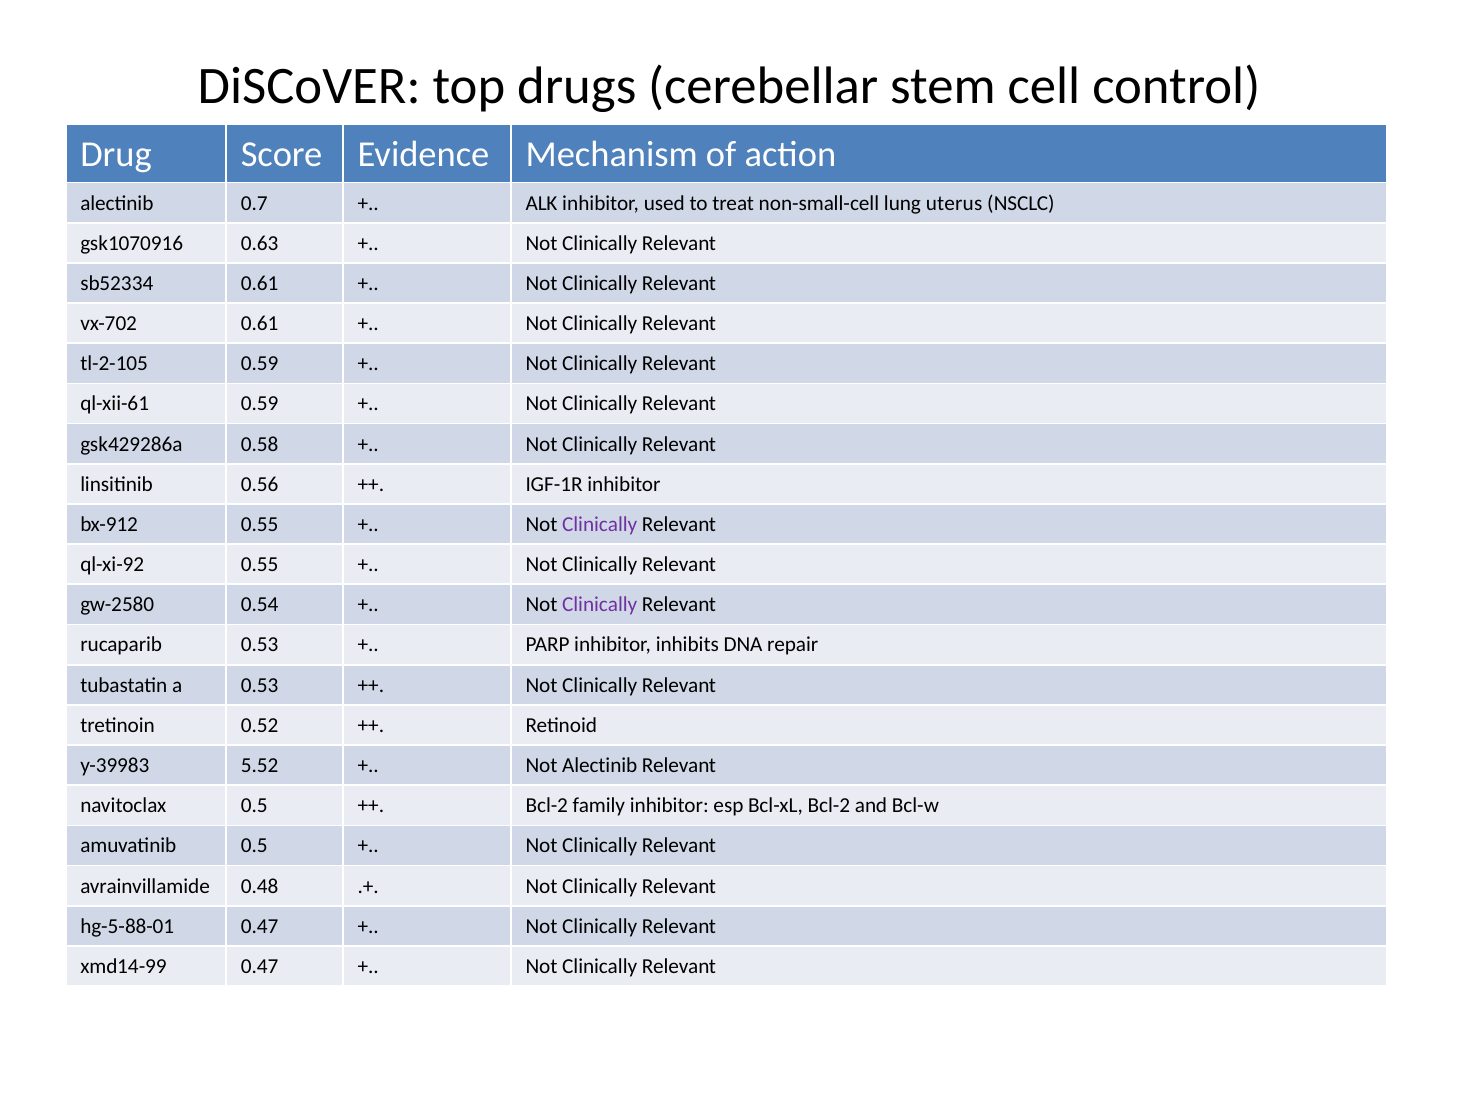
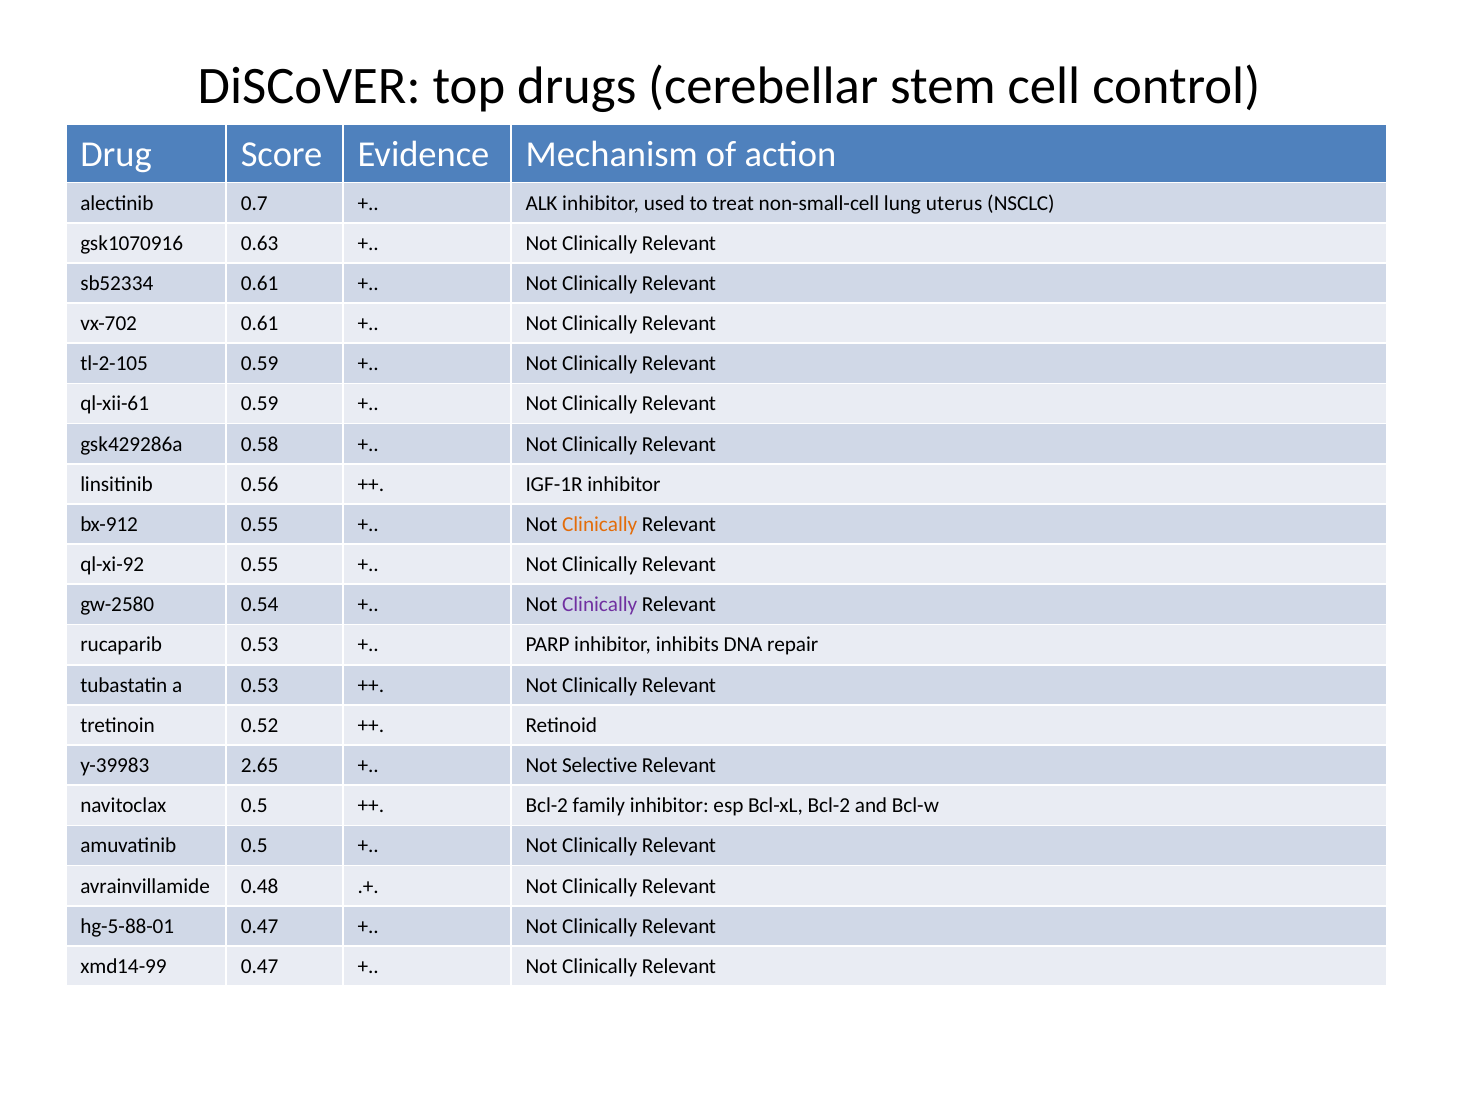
Clinically colour: purple -> orange (600, 524)
5.52: 5.52 -> 2.65 (260, 766)
Not Alectinib: Alectinib -> Selective (600, 766)
